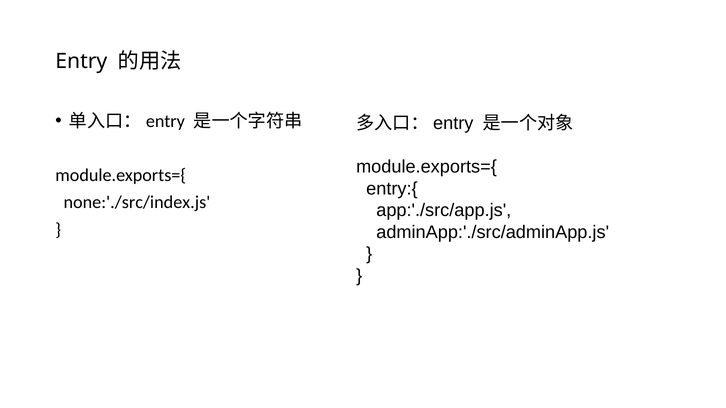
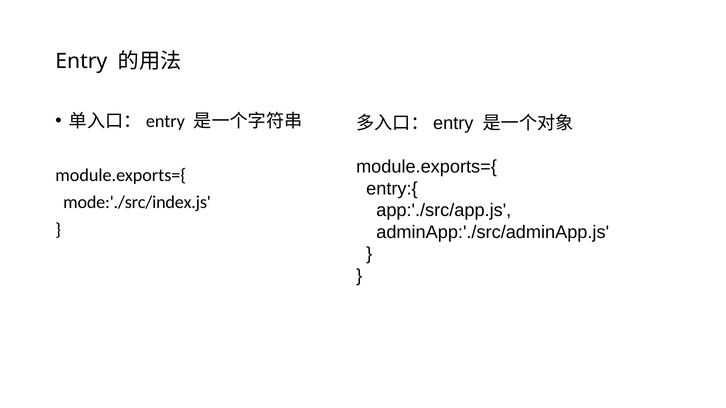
none:'./src/index.js: none:'./src/index.js -> mode:'./src/index.js (137, 203)
